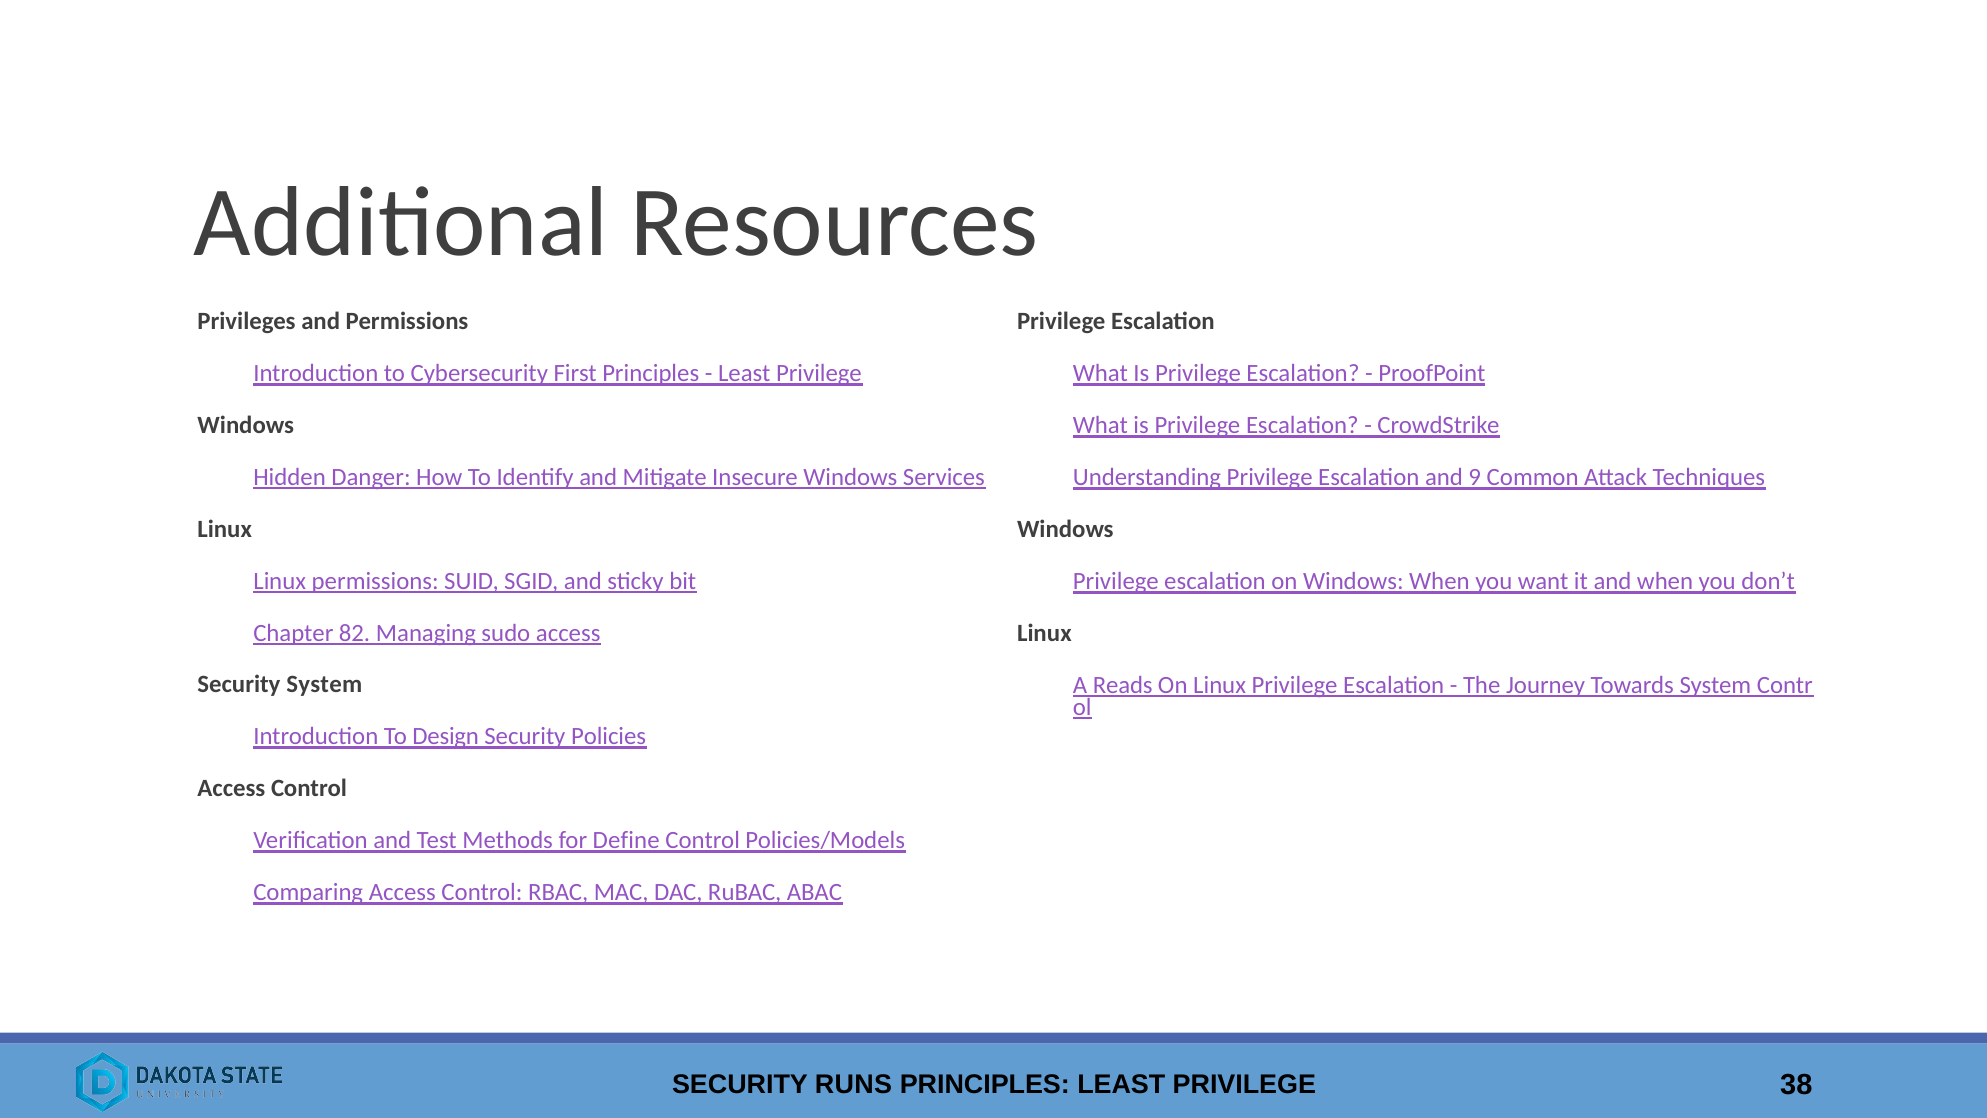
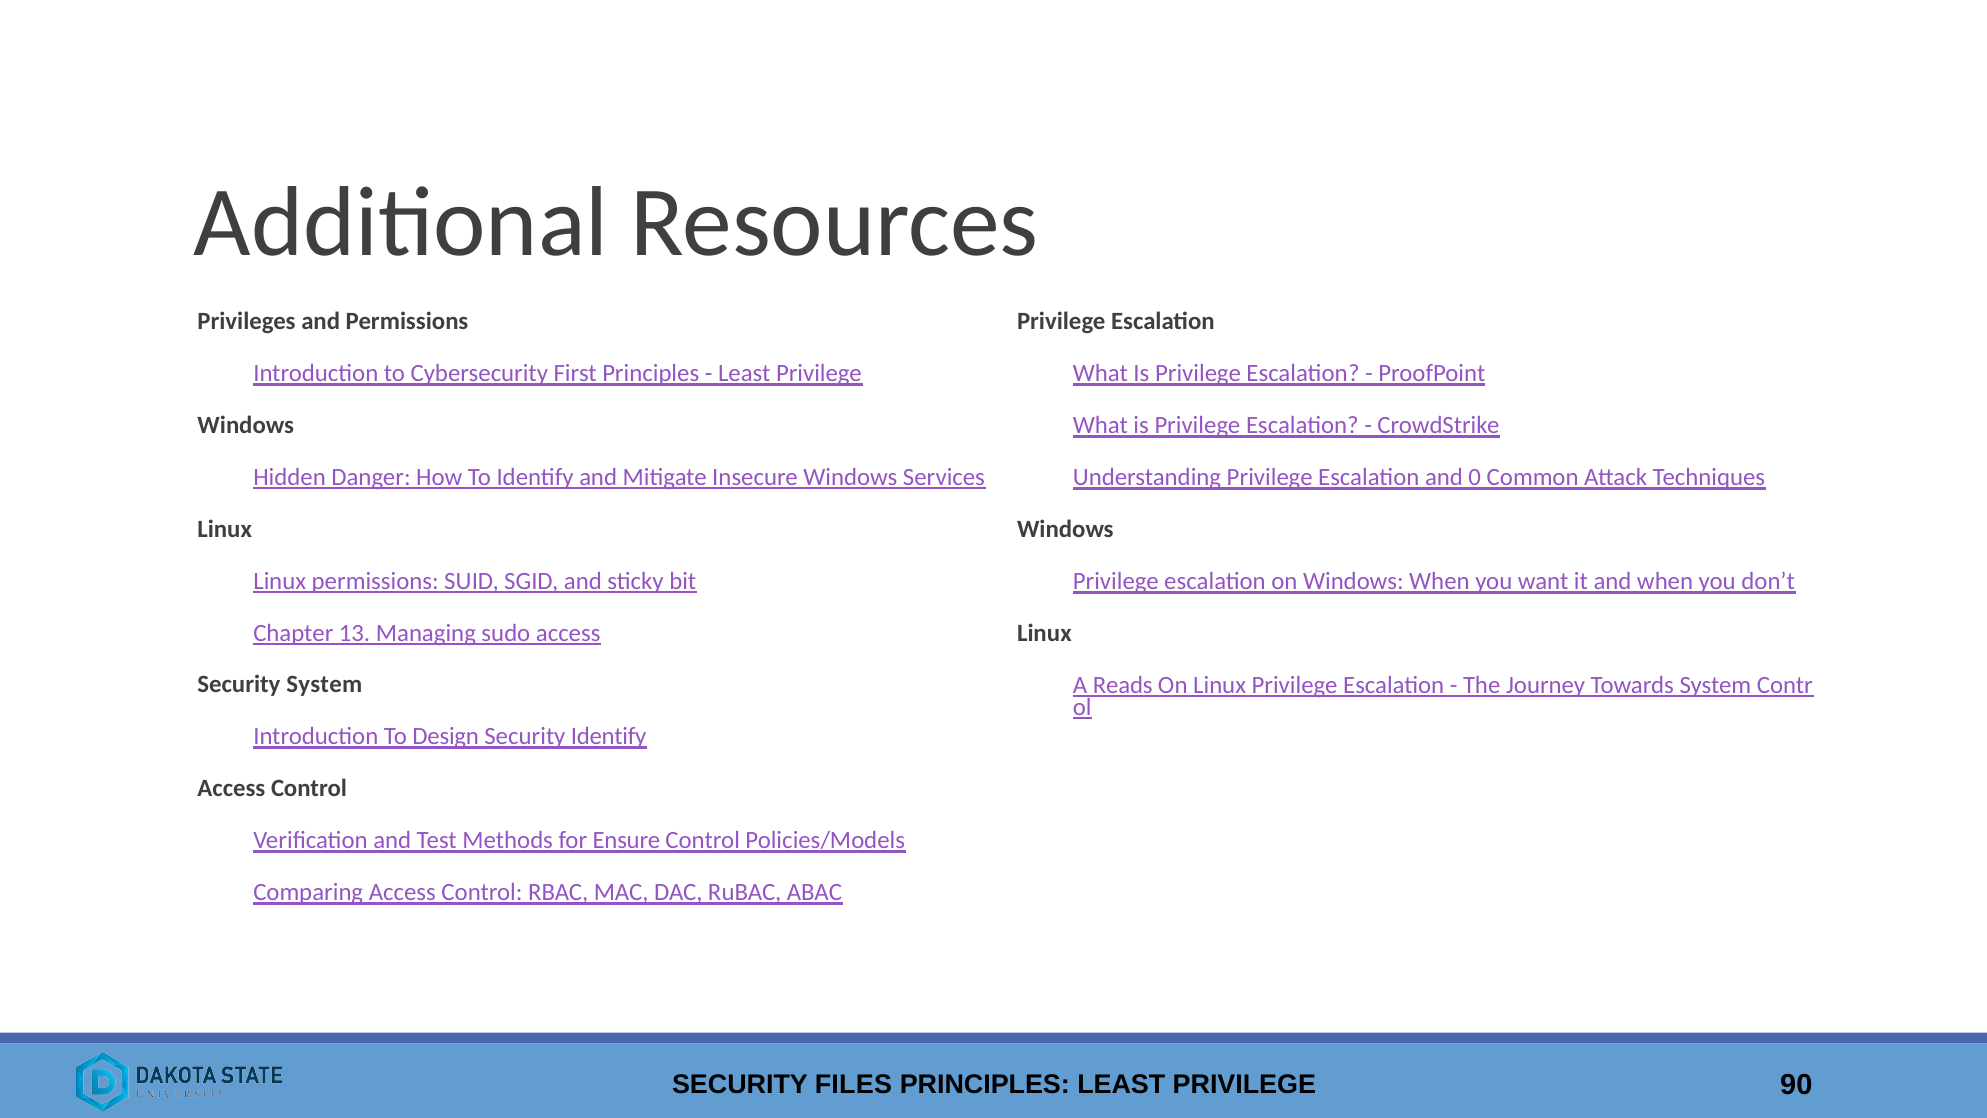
9: 9 -> 0 (1475, 478)
82: 82 -> 13 (355, 633)
Security Policies: Policies -> Identify (609, 737)
Define: Define -> Ensure (626, 840)
RUNS: RUNS -> FILES (853, 1084)
38: 38 -> 90 (1796, 1085)
